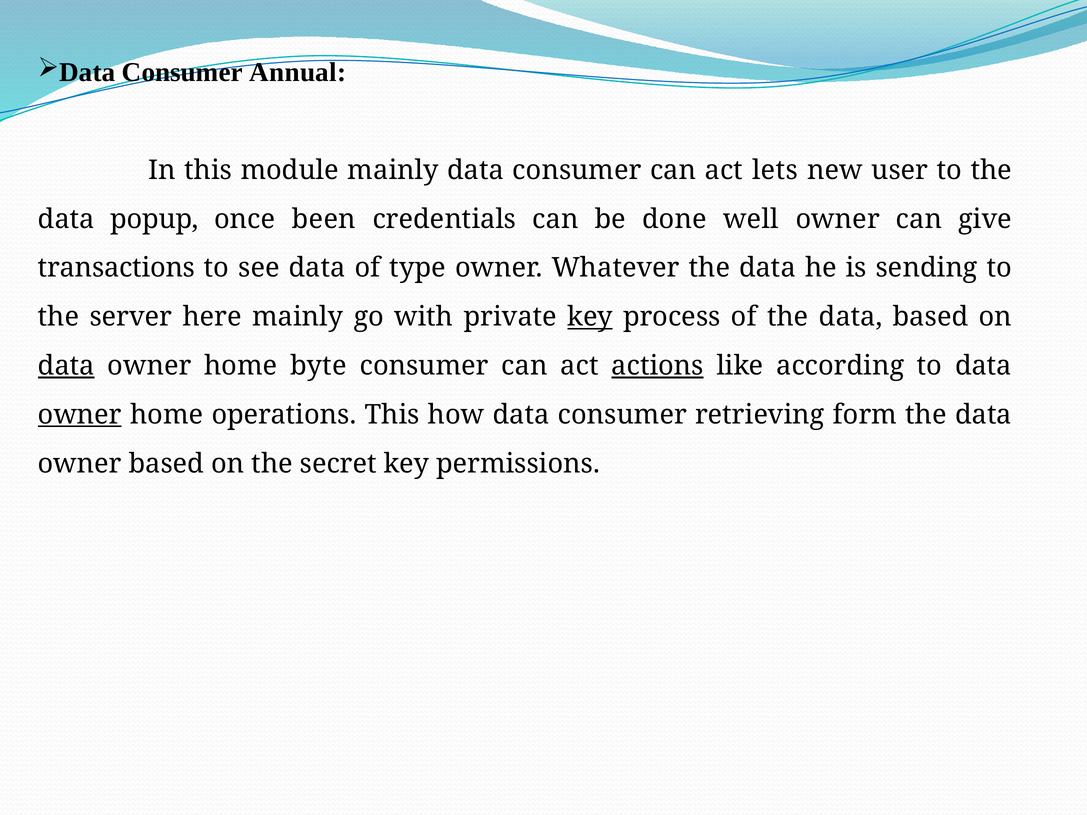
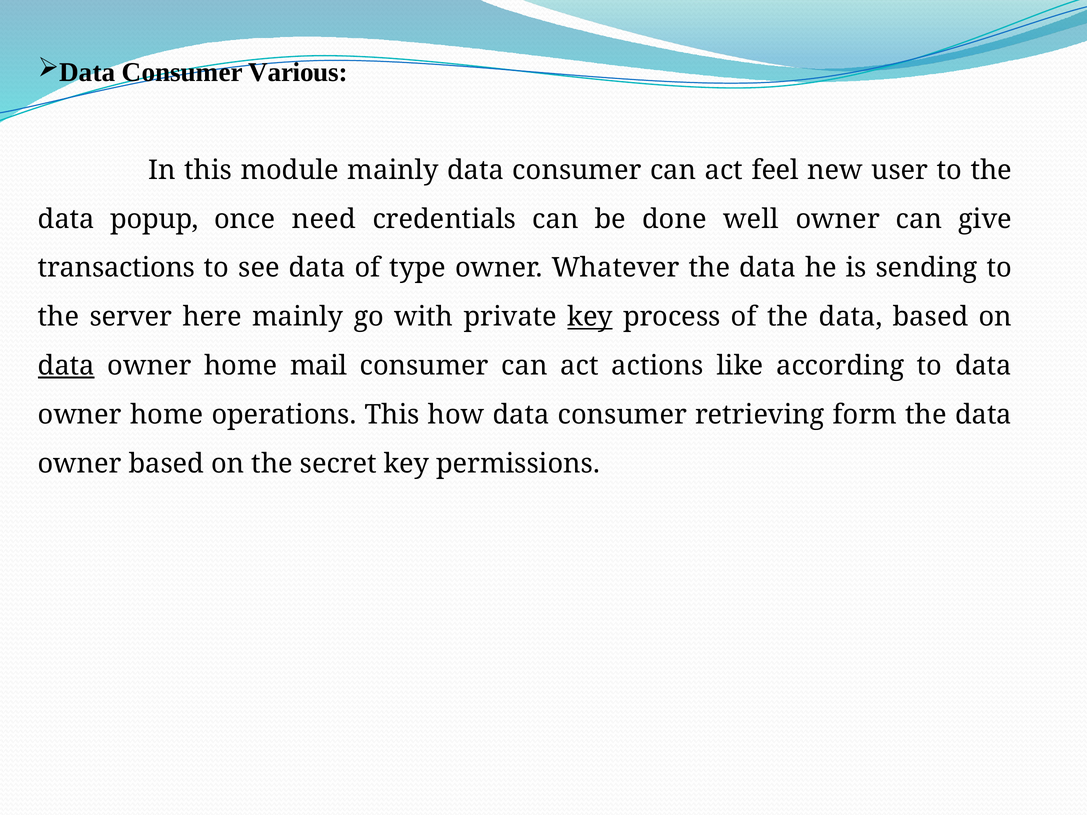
Annual: Annual -> Various (298, 72)
lets: lets -> feel (775, 170)
been: been -> need (324, 219)
byte: byte -> mail (319, 366)
actions underline: present -> none (658, 366)
owner underline: present -> none (80, 415)
